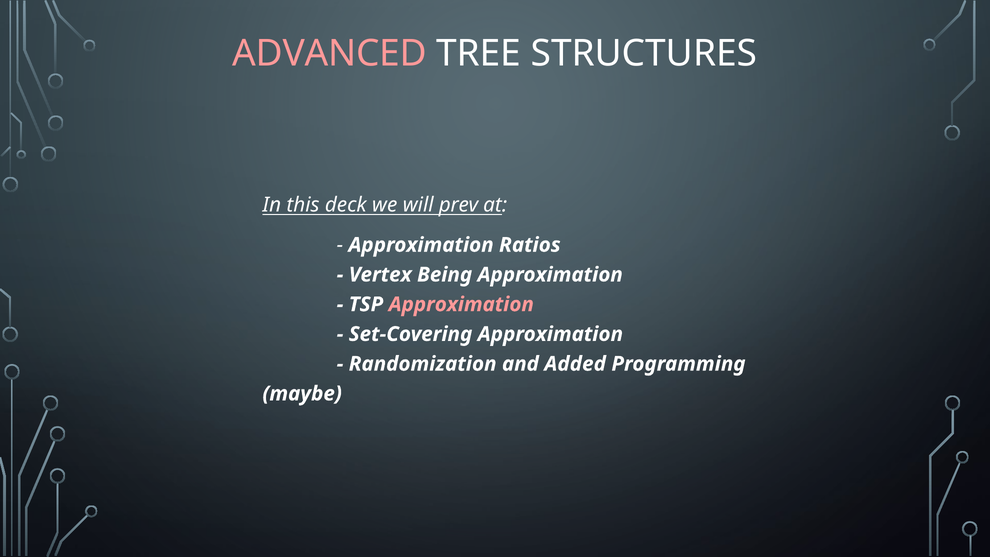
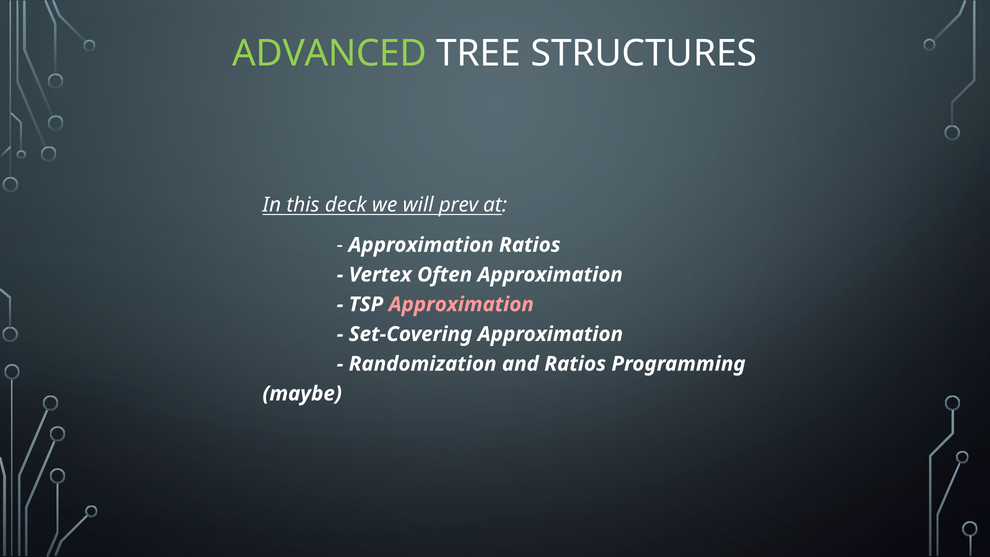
ADVANCED colour: pink -> light green (329, 53)
Being: Being -> Often (445, 275)
and Added: Added -> Ratios (575, 364)
